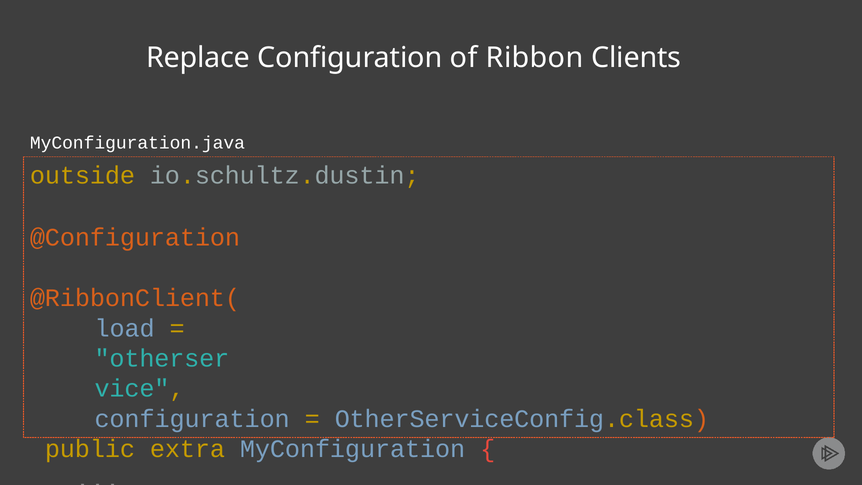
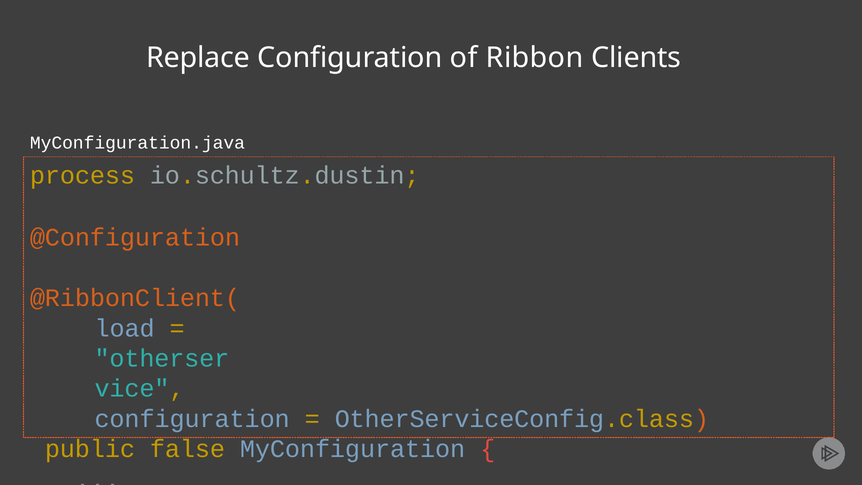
outside: outside -> process (83, 175)
extra: extra -> false (187, 449)
